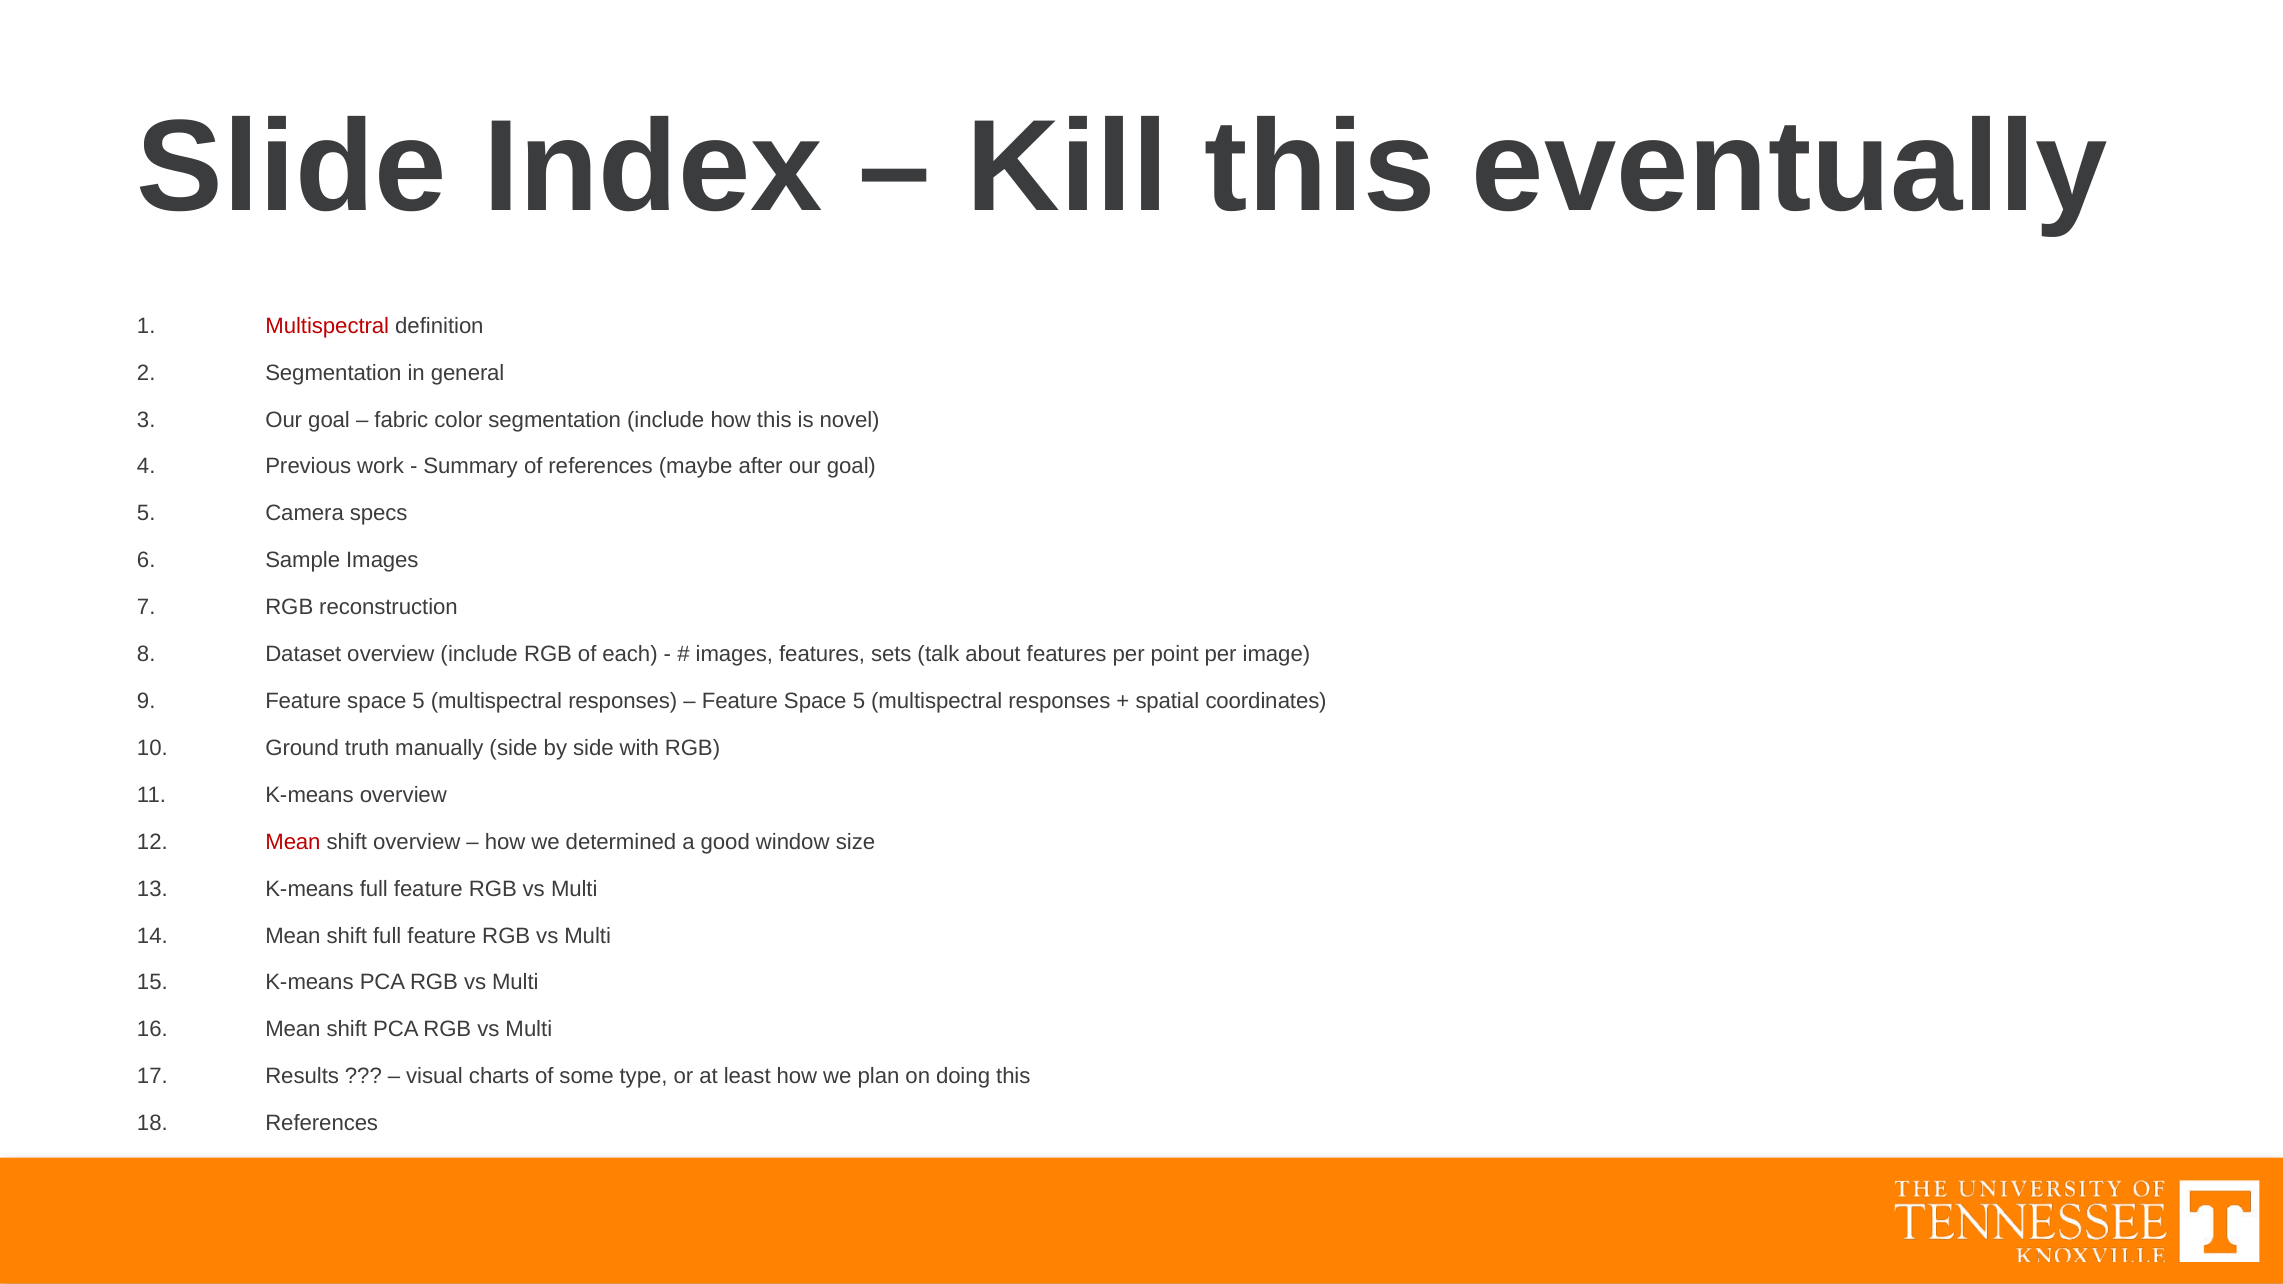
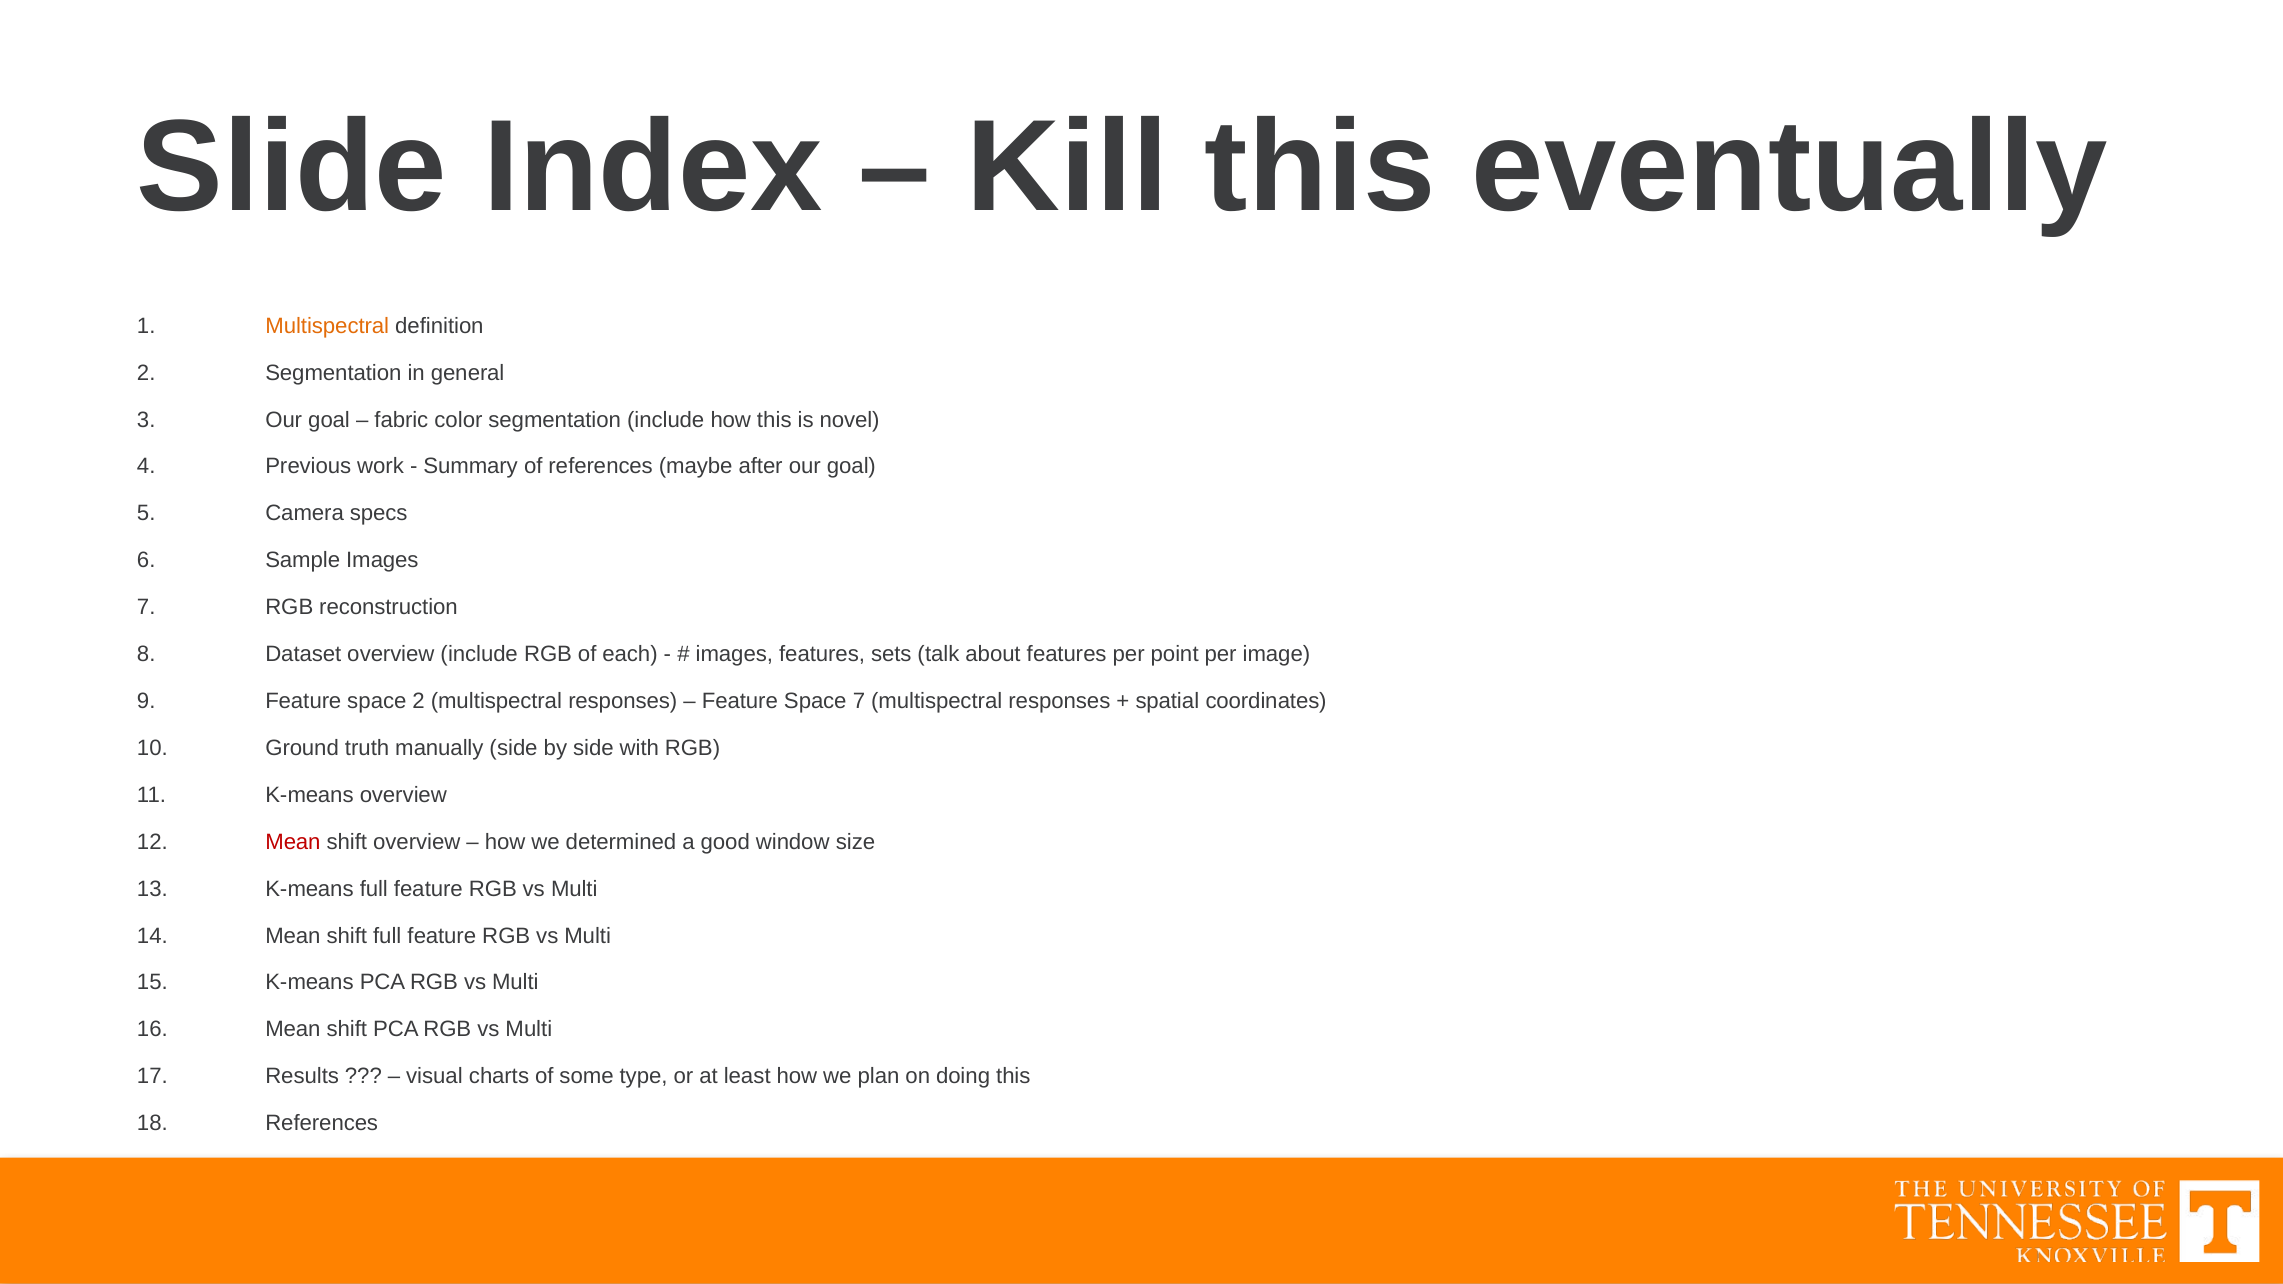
Multispectral colour: red -> orange (327, 326)
5: 5 -> 2 (418, 701)
5: 5 -> 7 (859, 701)
